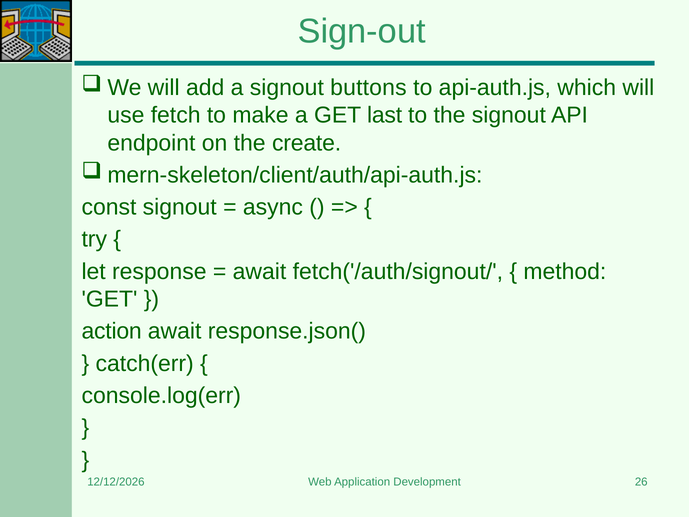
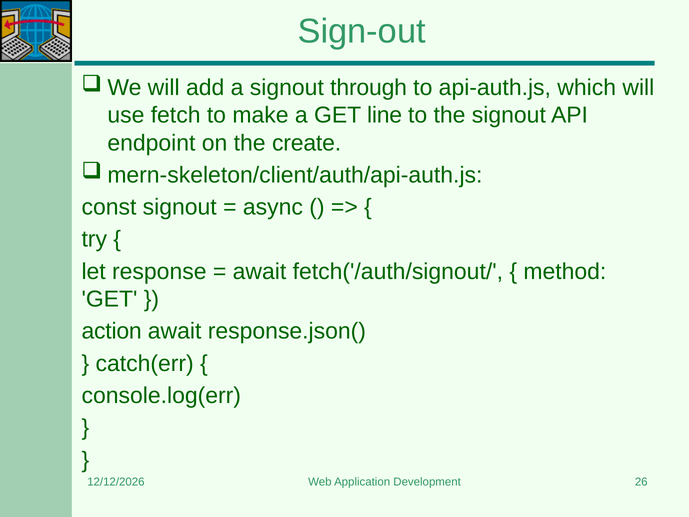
buttons: buttons -> through (369, 88)
last: last -> line (385, 115)
